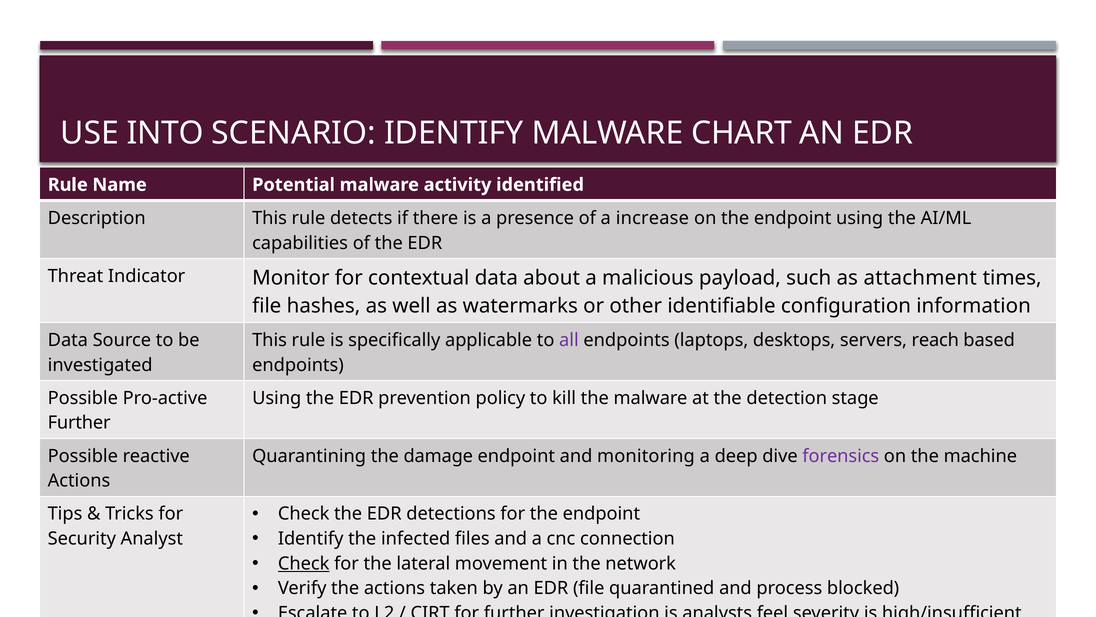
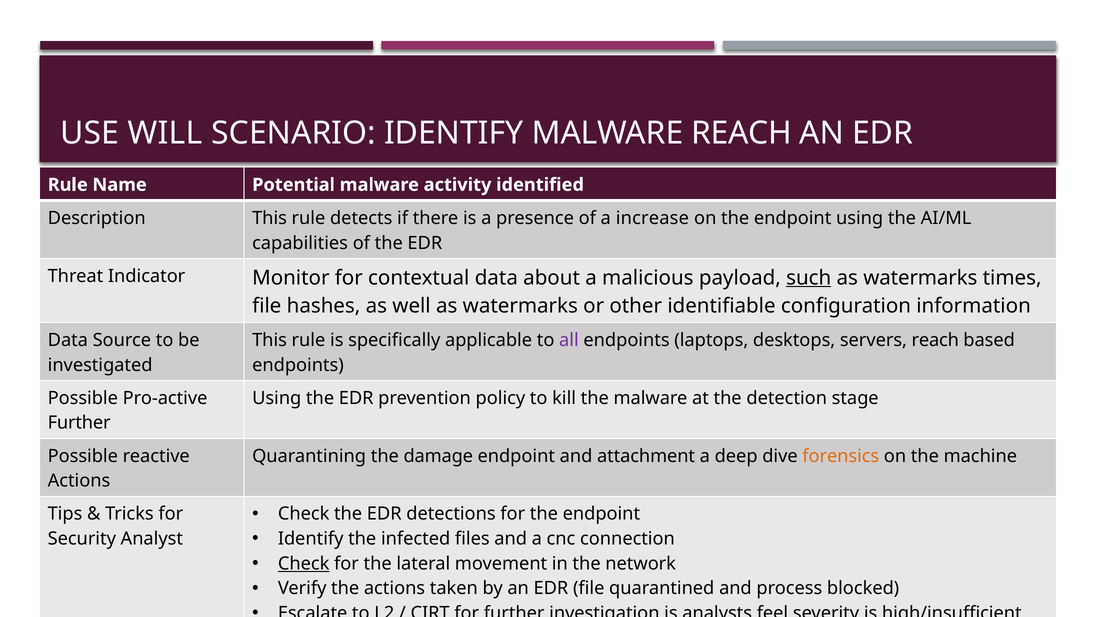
INTO: INTO -> WILL (165, 133)
MALWARE CHART: CHART -> REACH (742, 133)
such underline: none -> present (809, 278)
attachment: attachment -> watermarks (920, 278)
monitoring: monitoring -> attachment (646, 456)
forensics colour: purple -> orange (841, 456)
